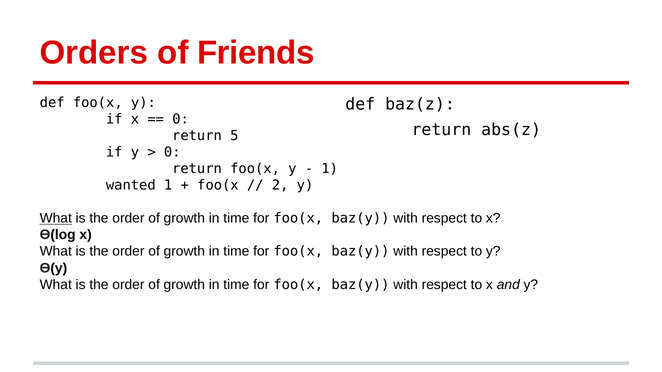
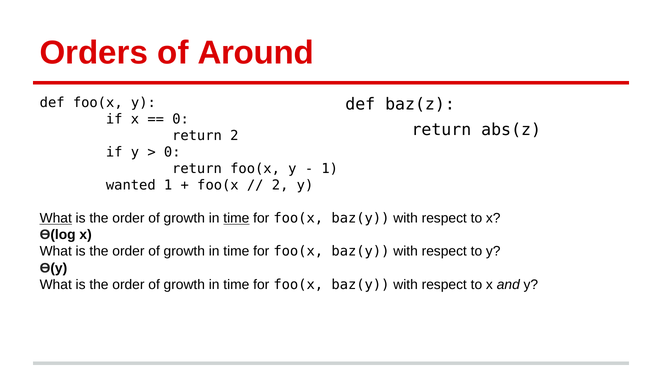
Friends: Friends -> Around (256, 53)
return 5: 5 -> 2 (234, 136)
time underline: none -> present (236, 219)
